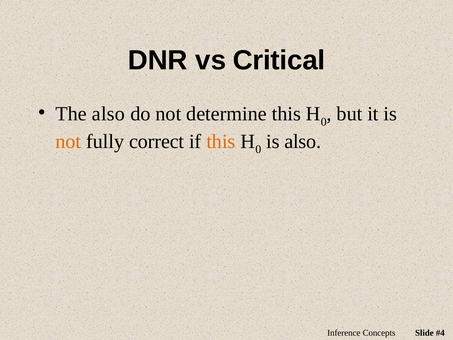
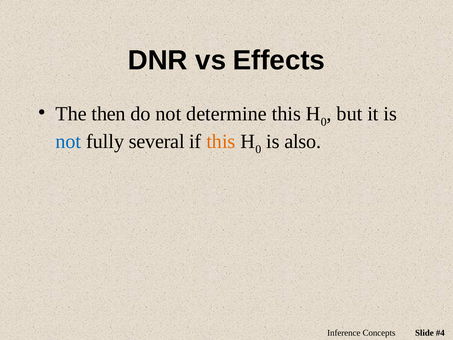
Critical: Critical -> Effects (279, 60)
The also: also -> then (109, 114)
not colour: orange -> blue (68, 141)
correct: correct -> several (157, 141)
